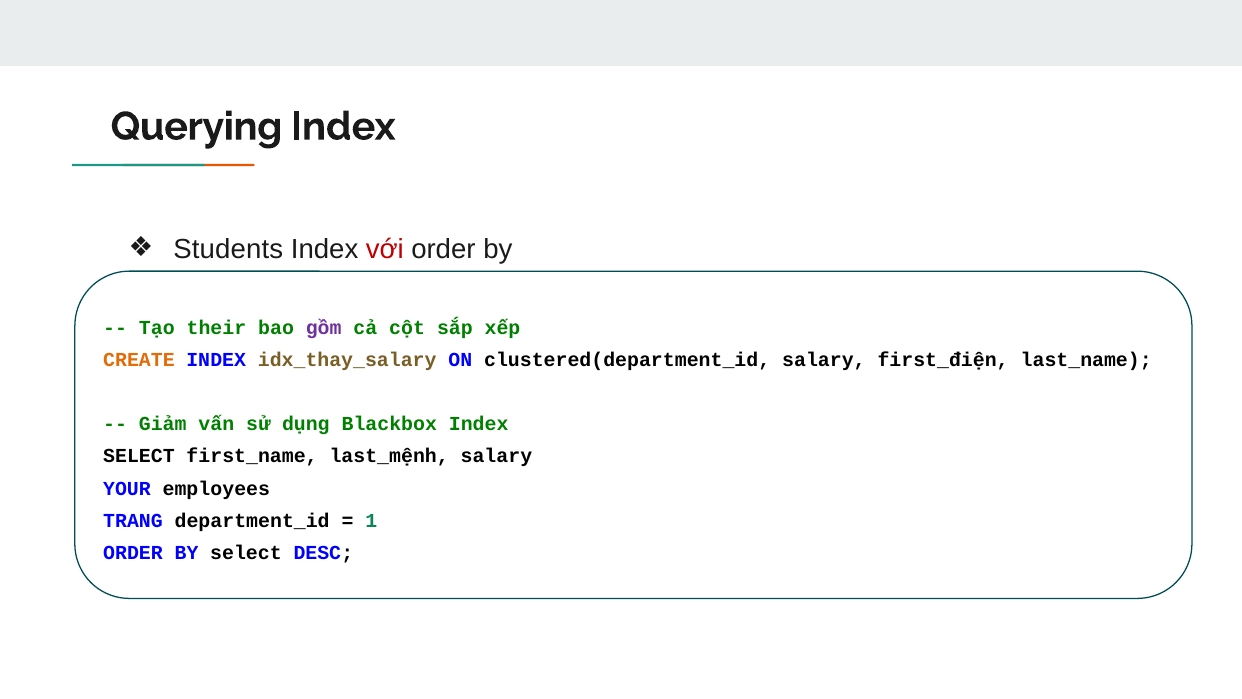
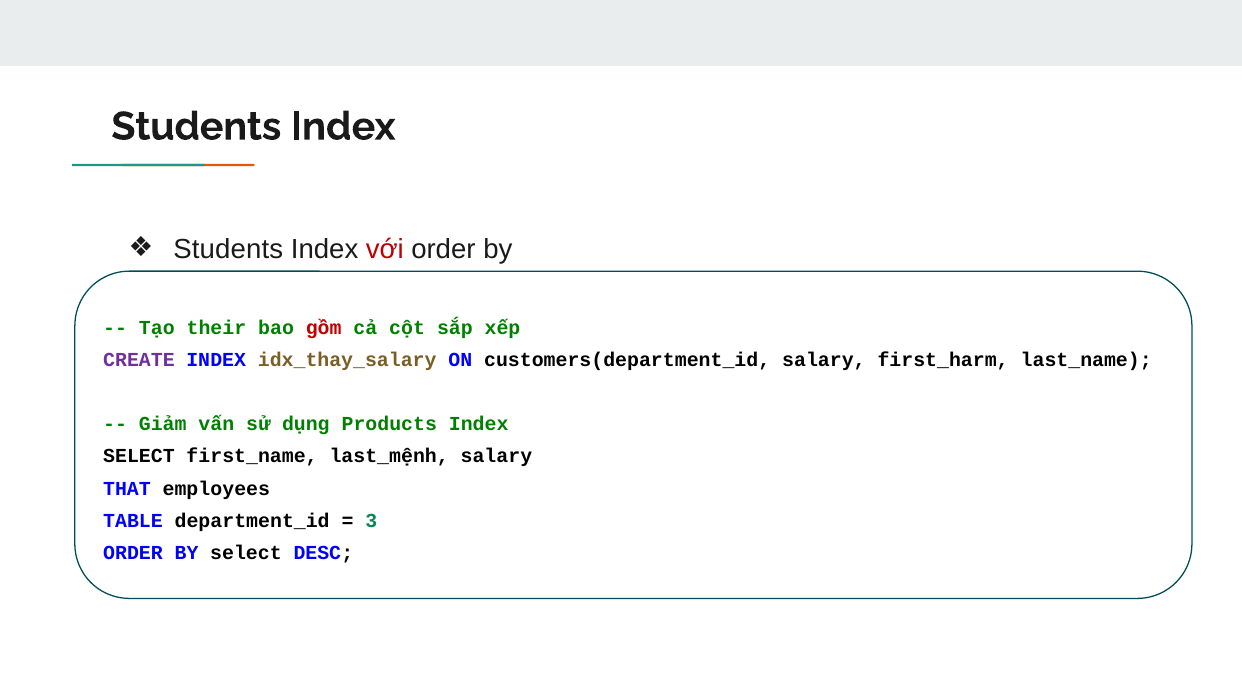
Querying: Querying -> Students (196, 126)
gồm colour: purple -> red (324, 328)
CREATE colour: orange -> purple (139, 360)
clustered(department_id: clustered(department_id -> customers(department_id (627, 360)
first_điện: first_điện -> first_harm (943, 360)
Blackbox: Blackbox -> Products (389, 424)
YOUR: YOUR -> THAT (127, 488)
TRANG: TRANG -> TABLE (133, 520)
1: 1 -> 3 (371, 520)
